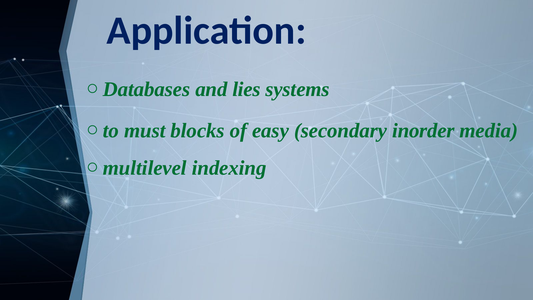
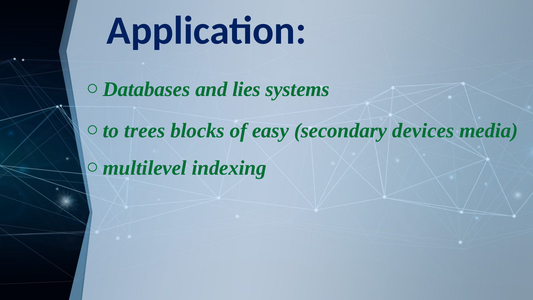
must: must -> trees (145, 130)
inorder: inorder -> devices (423, 130)
